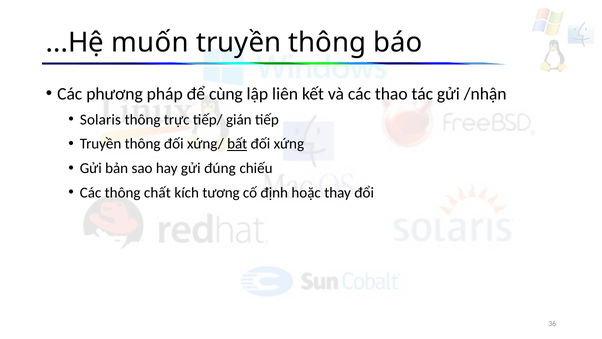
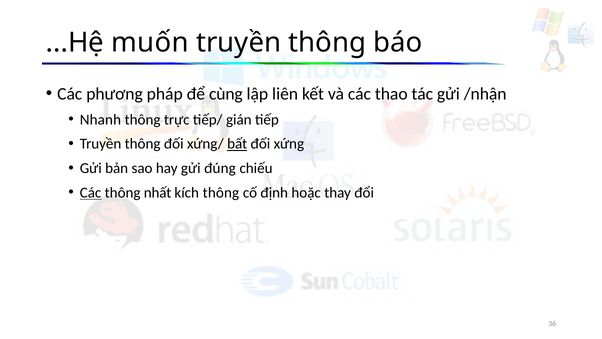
Solaris: Solaris -> Nhanh (100, 120)
Các underline: none -> present (91, 193)
chất: chất -> nhất (158, 193)
kích tương: tương -> thông (221, 193)
